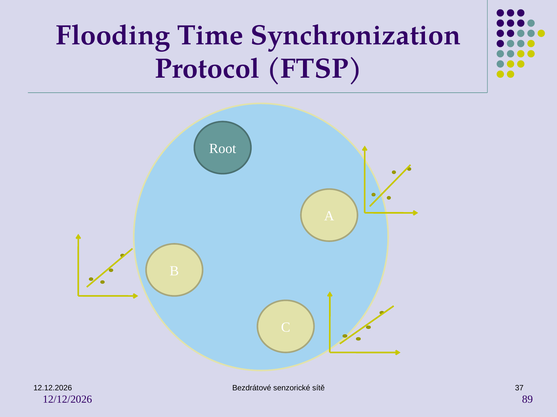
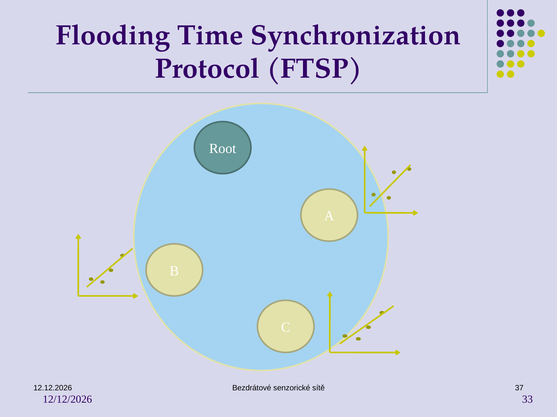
89: 89 -> 33 (527, 400)
